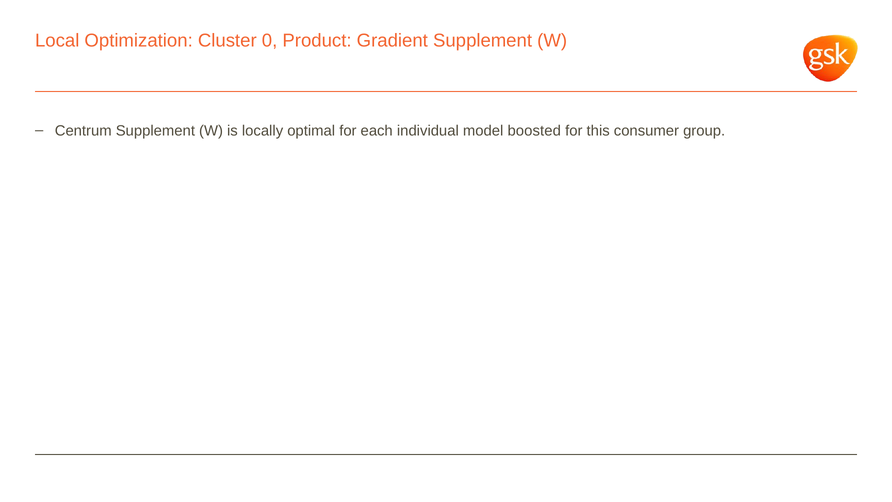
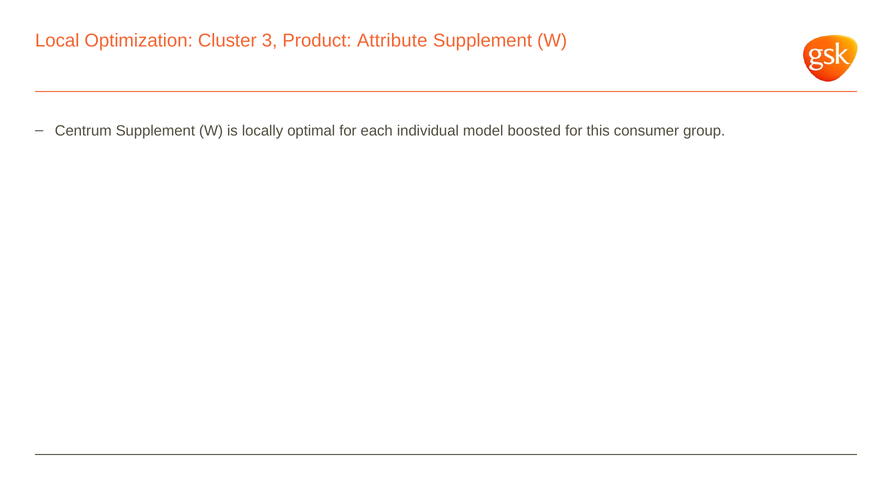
0: 0 -> 3 (270, 41)
Gradient: Gradient -> Attribute (392, 41)
